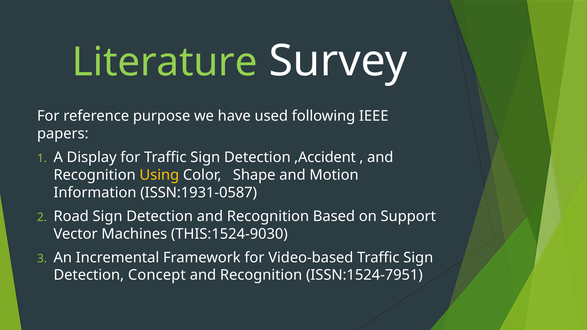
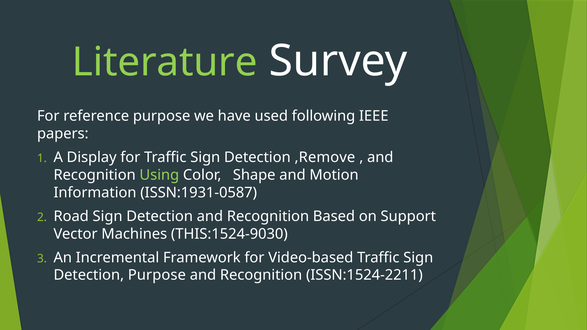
,Accident: ,Accident -> ,Remove (325, 157)
Using colour: yellow -> light green (159, 175)
Detection Concept: Concept -> Purpose (157, 275)
ISSN:1524-7951: ISSN:1524-7951 -> ISSN:1524-2211 (364, 275)
